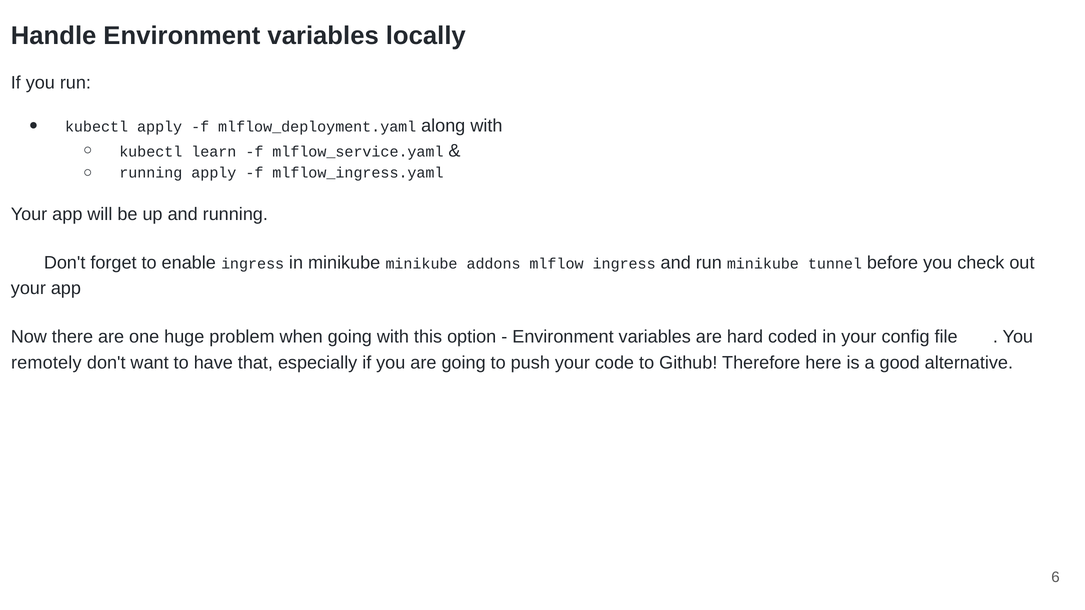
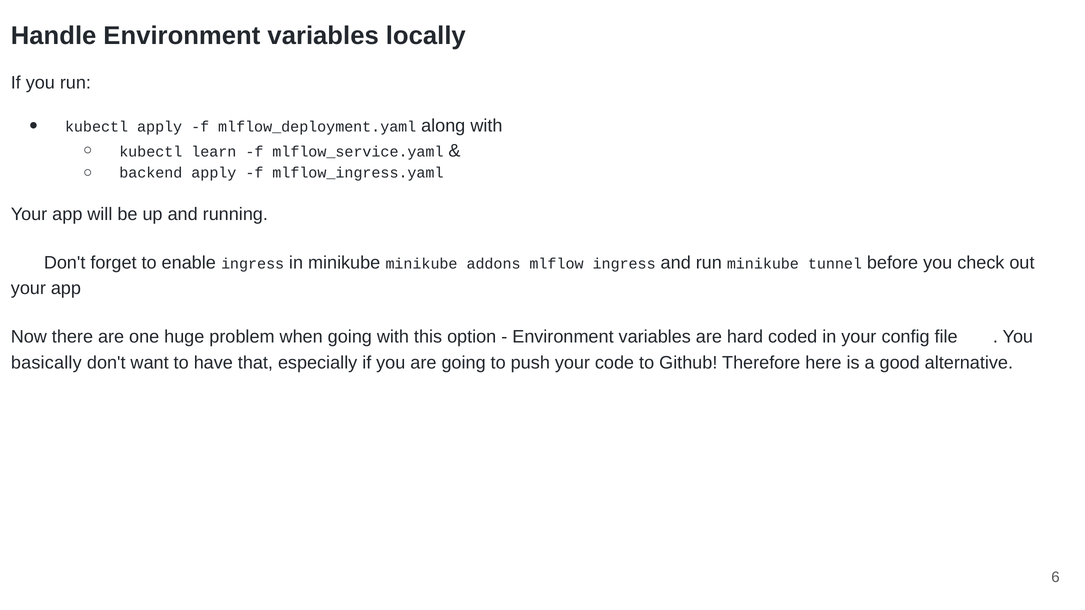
running: running -> backend (151, 173)
remotely: remotely -> basically (46, 363)
